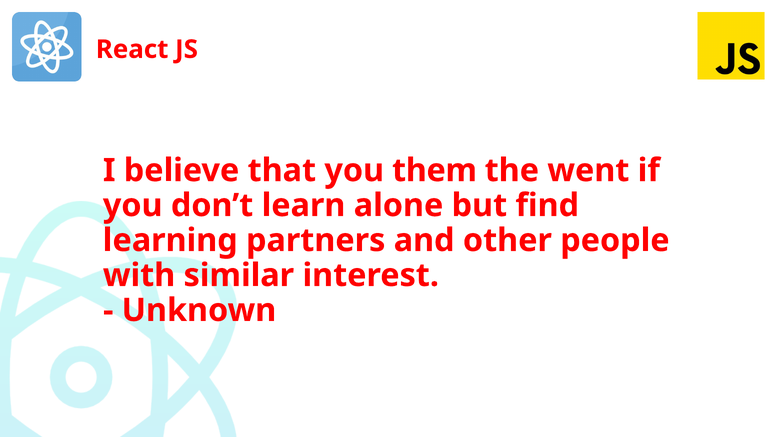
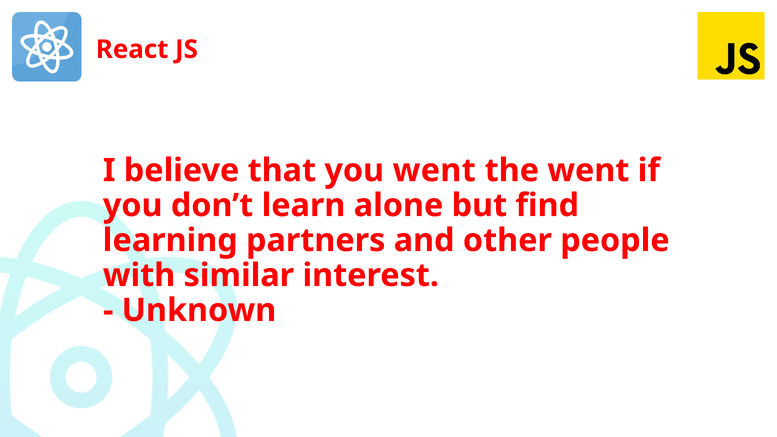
you them: them -> went (434, 170)
